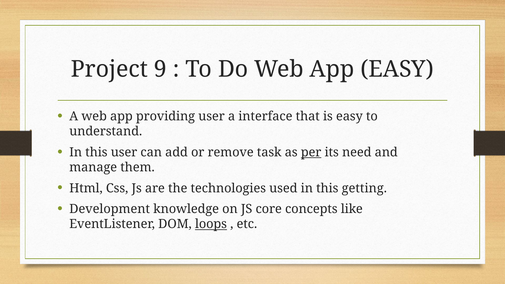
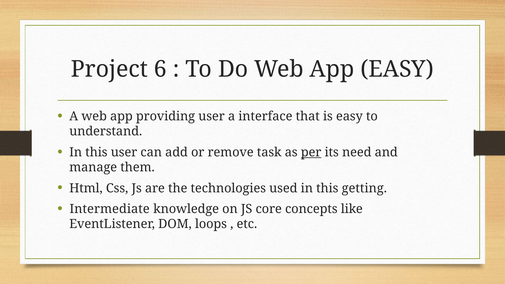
9: 9 -> 6 (160, 69)
Development: Development -> Intermediate (110, 209)
loops underline: present -> none (211, 224)
